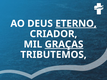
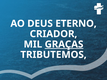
ETERNO underline: present -> none (76, 24)
